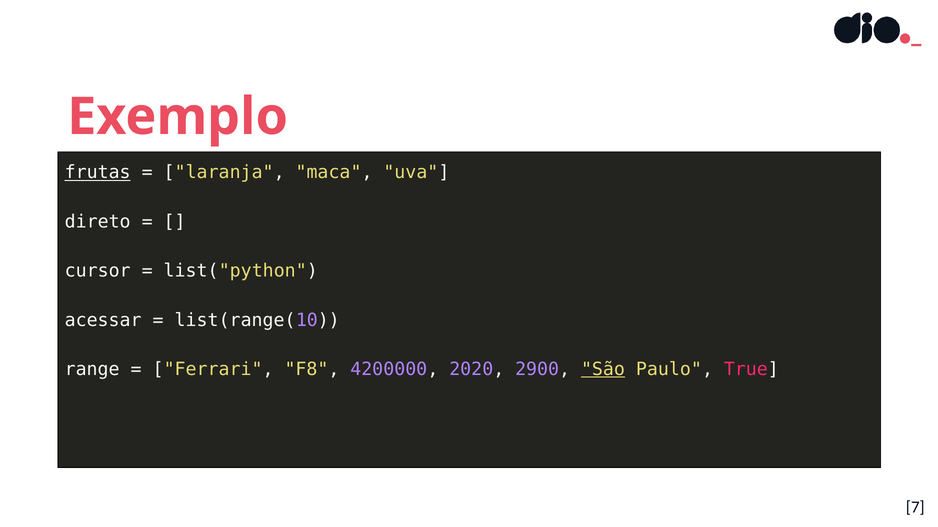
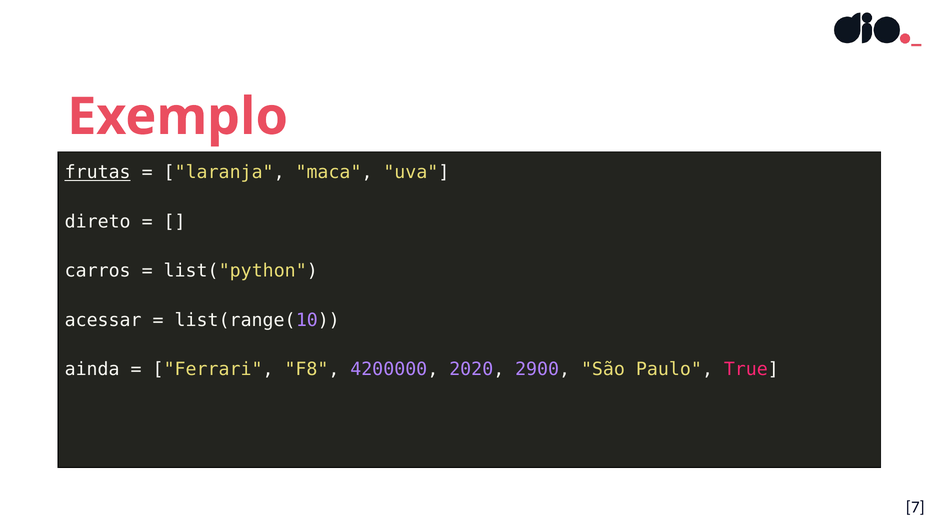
cursor: cursor -> carros (98, 271)
range: range -> ainda (92, 370)
São underline: present -> none (603, 370)
